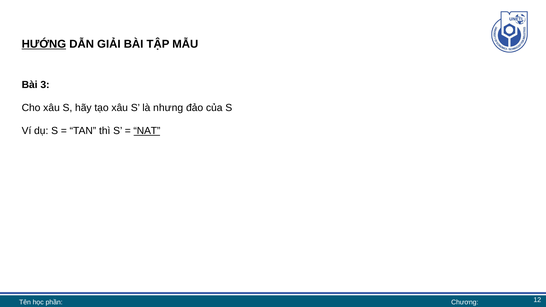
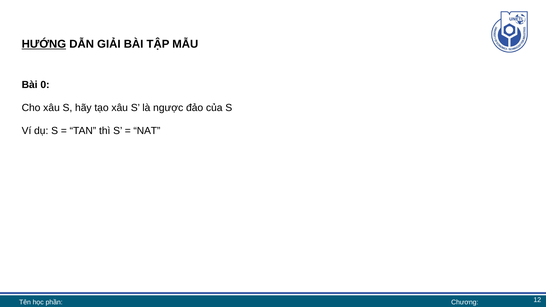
3: 3 -> 0 (45, 85)
nhưng: nhưng -> ngược (168, 108)
NAT underline: present -> none (147, 131)
